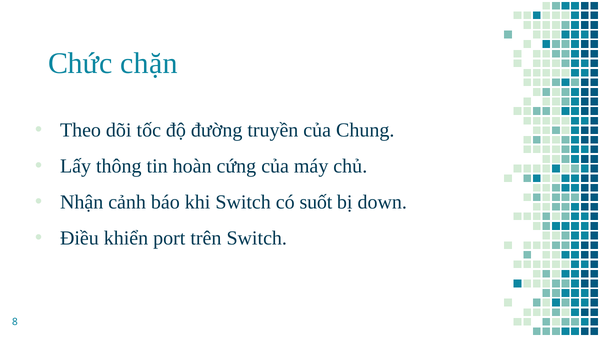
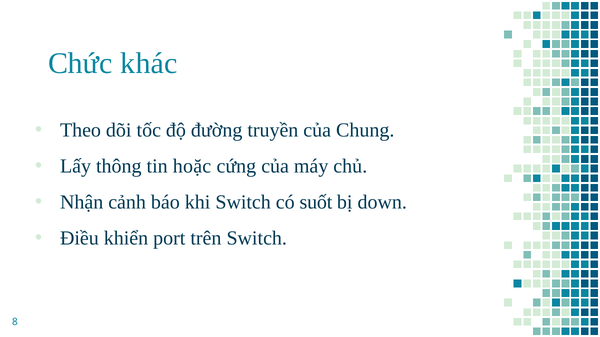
chặn: chặn -> khác (149, 63)
hoàn: hoàn -> hoặc (192, 166)
